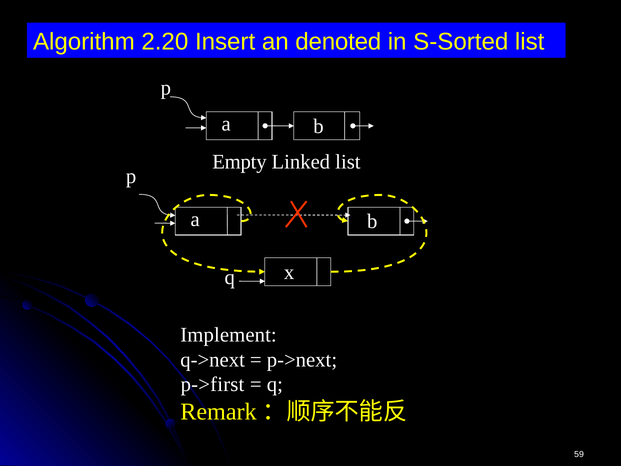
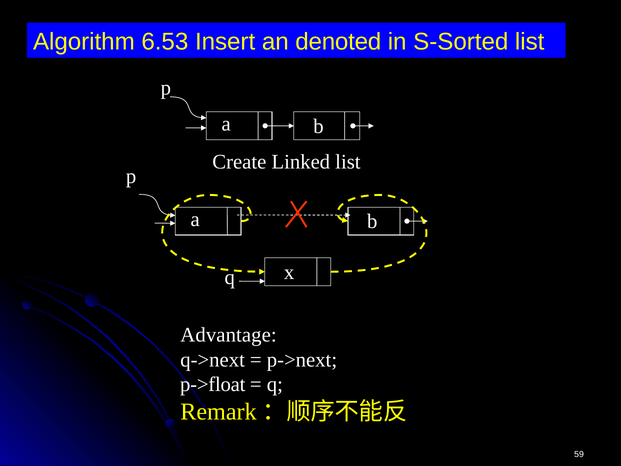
2.20: 2.20 -> 6.53 (165, 42)
Empty: Empty -> Create (239, 162)
Implement: Implement -> Advantage (229, 335)
p->first: p->first -> p->float (213, 384)
